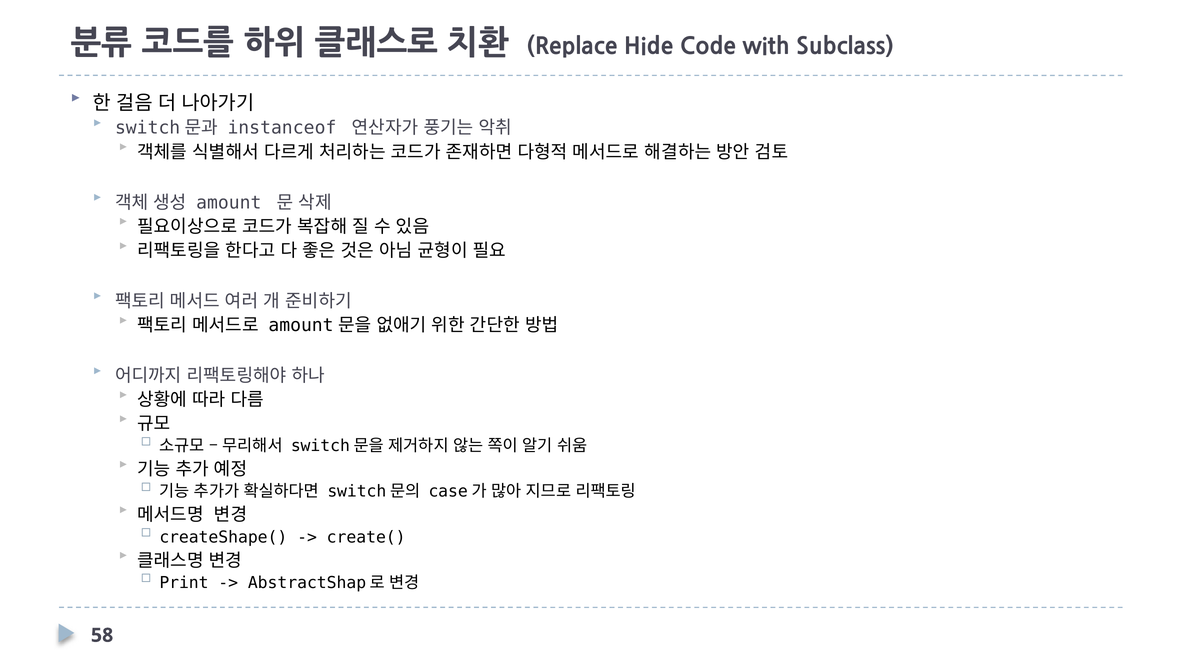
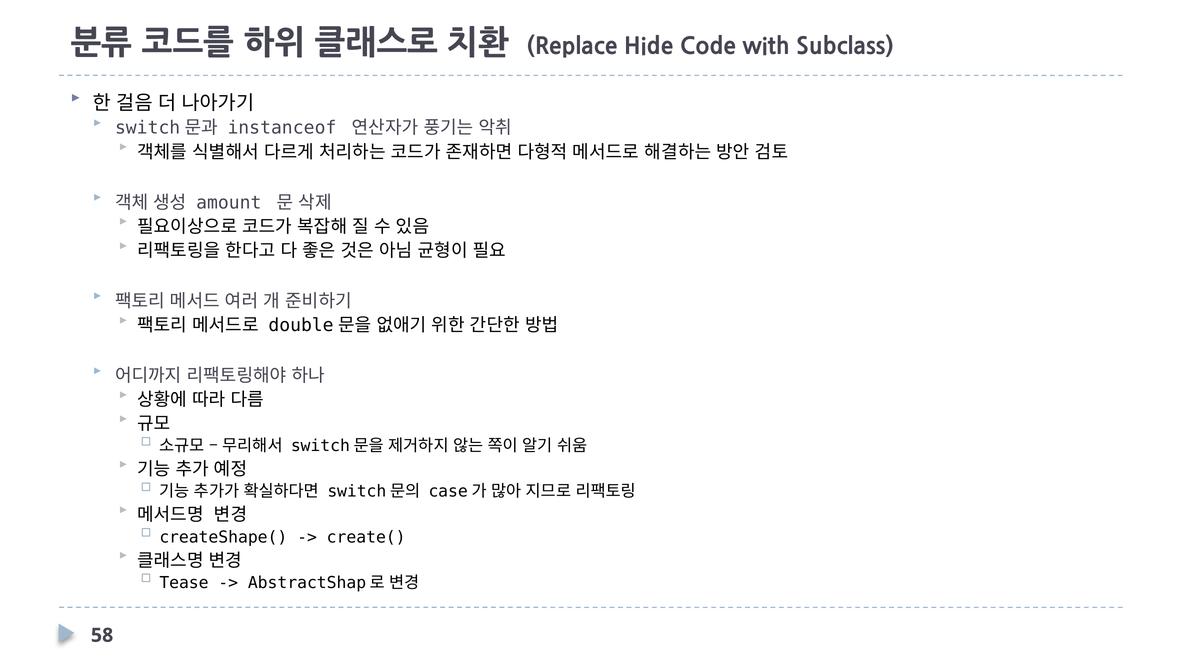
amount: amount -> double (301, 325)
Print: Print -> Tease (184, 583)
